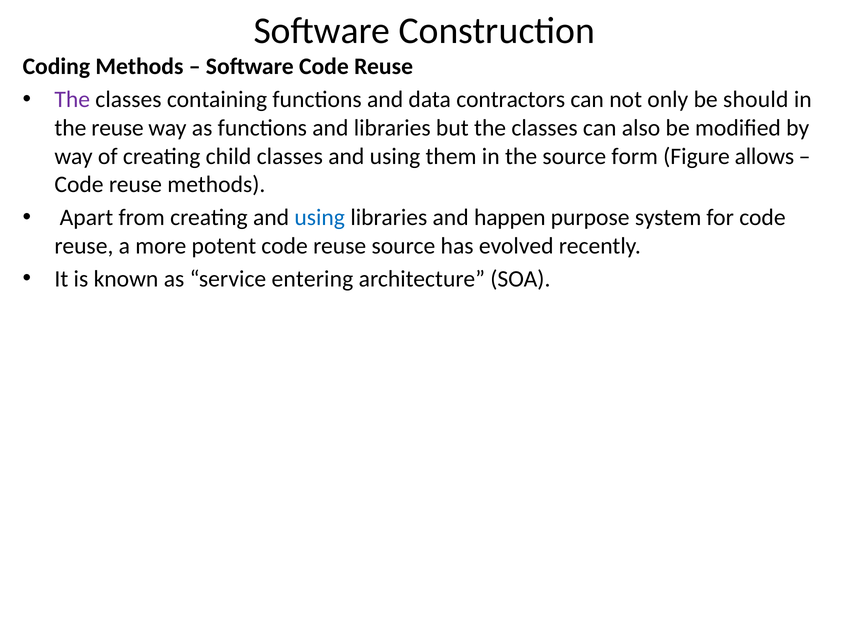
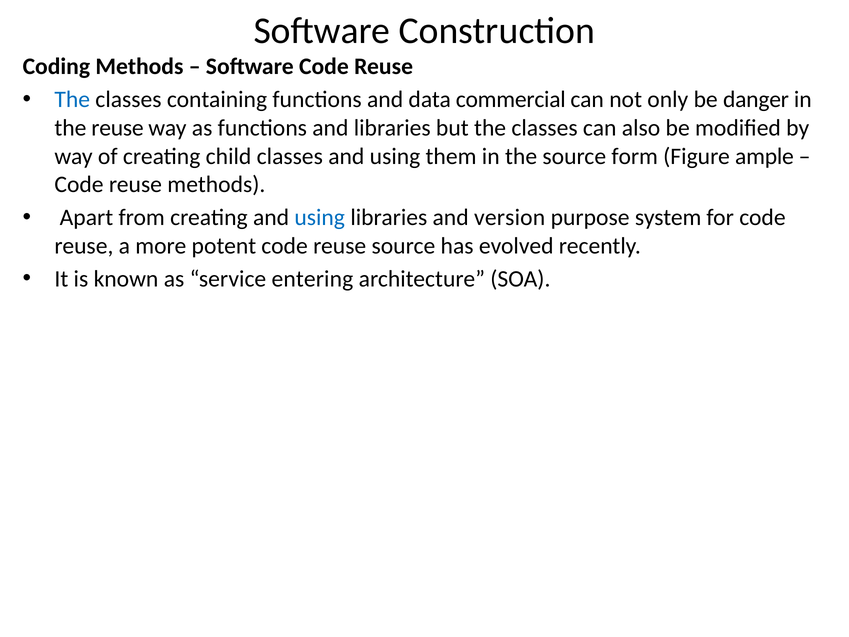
The colour: purple -> blue (72, 100)
contractors: contractors -> commercial (511, 100)
should: should -> danger (756, 100)
allows: allows -> ample (764, 156)
happen: happen -> version (510, 217)
